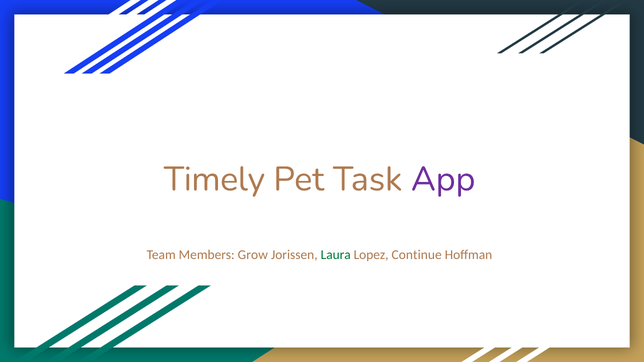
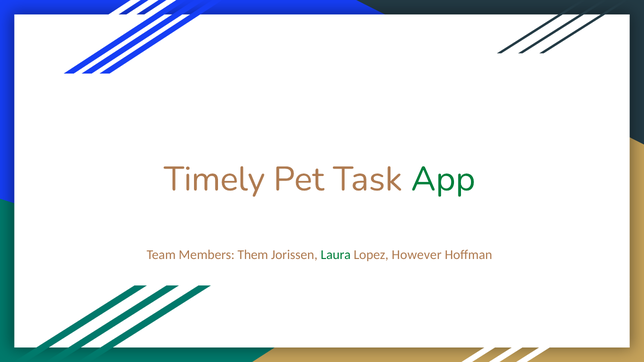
App colour: purple -> green (443, 179)
Grow: Grow -> Them (253, 255)
Continue: Continue -> However (417, 255)
